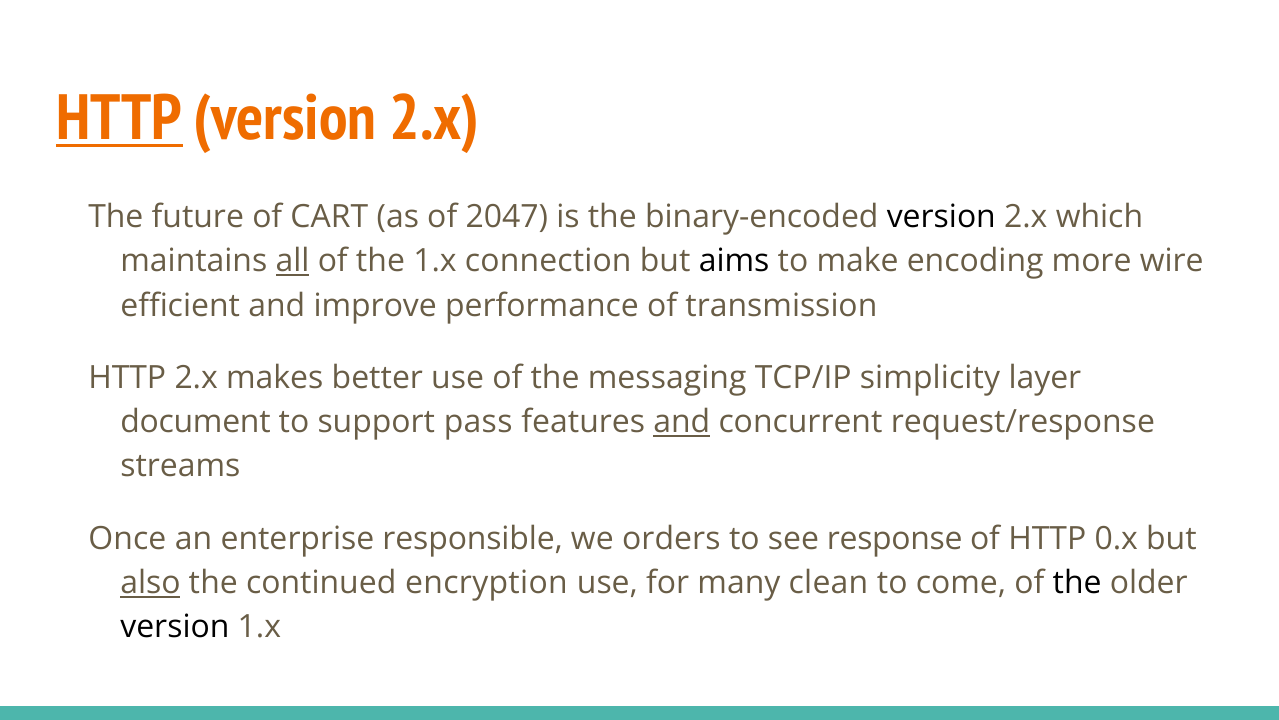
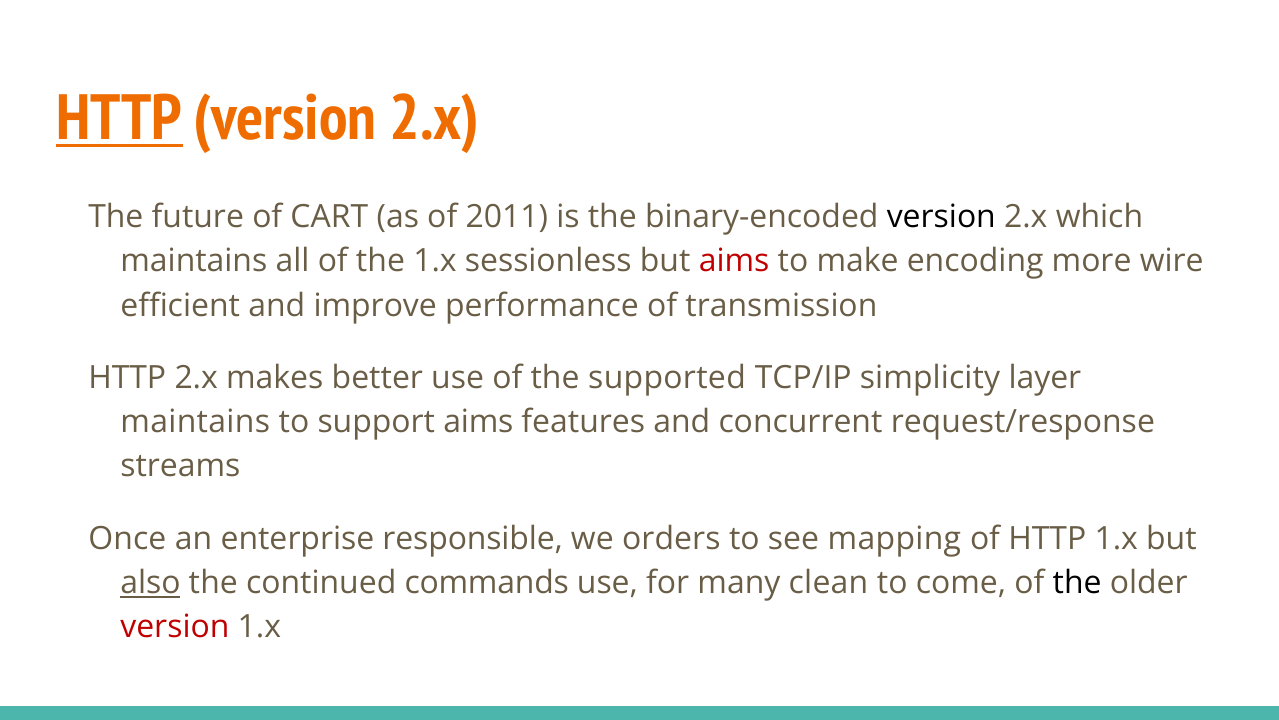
2047: 2047 -> 2011 (507, 217)
all underline: present -> none (293, 261)
connection: connection -> sessionless (548, 261)
aims colour: black -> red (734, 261)
messaging: messaging -> supported (667, 378)
document: document -> maintains (195, 422)
support pass: pass -> aims (478, 422)
and underline: present -> none (682, 422)
response: response -> mapping (894, 539)
HTTP 0.x: 0.x -> 1.x (1116, 539)
encryption: encryption -> commands (487, 583)
version colour: black -> red (175, 627)
